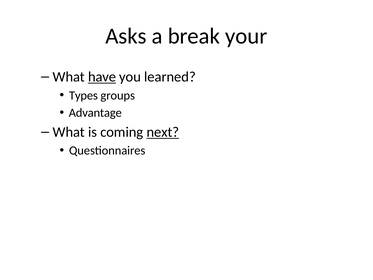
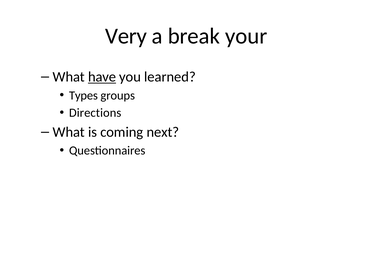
Asks: Asks -> Very (126, 36)
Advantage: Advantage -> Directions (95, 113)
next underline: present -> none (163, 132)
